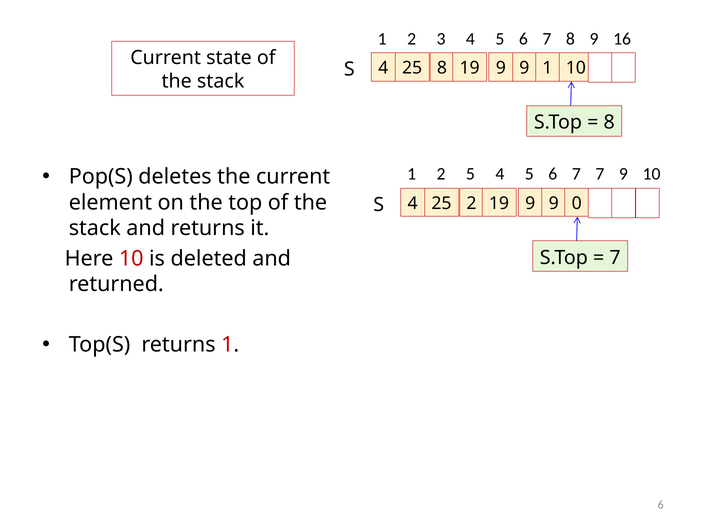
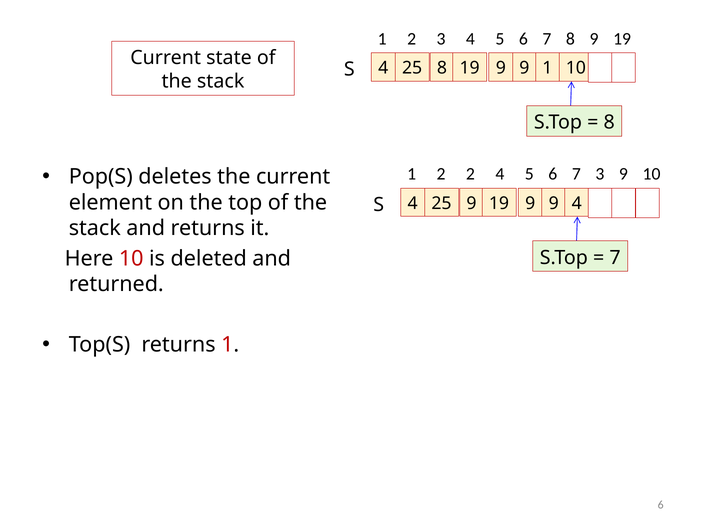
8 9 16: 16 -> 19 (622, 39)
2 5: 5 -> 2 (470, 174)
7 7: 7 -> 3 (600, 174)
25 2: 2 -> 9 (471, 204)
9 0: 0 -> 4 (577, 204)
